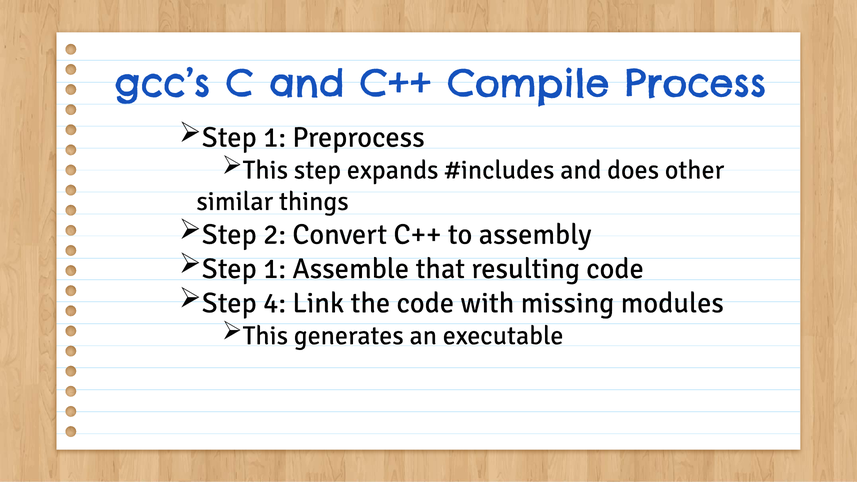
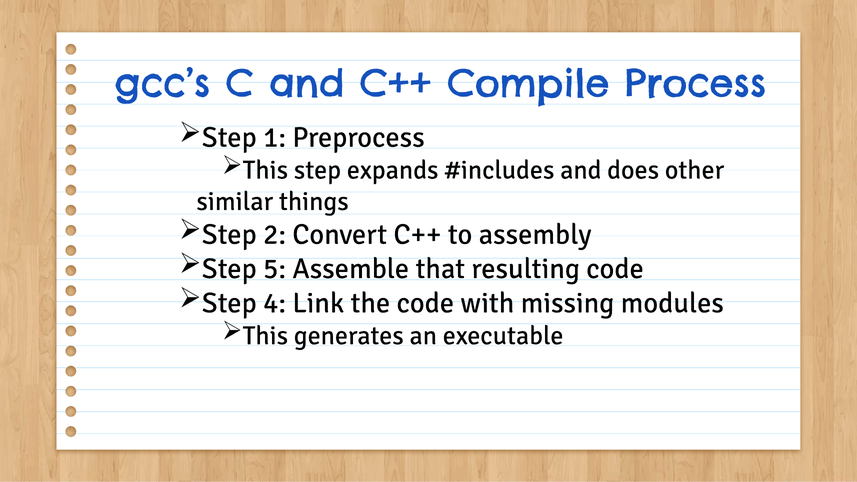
1: 1 -> 5 (275, 269)
